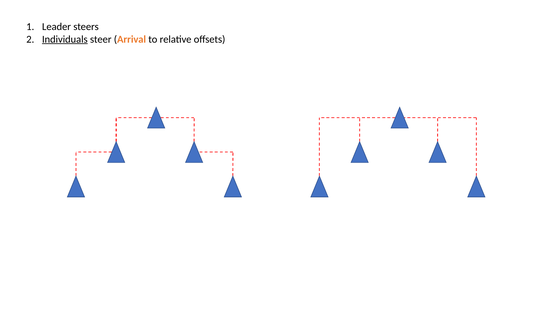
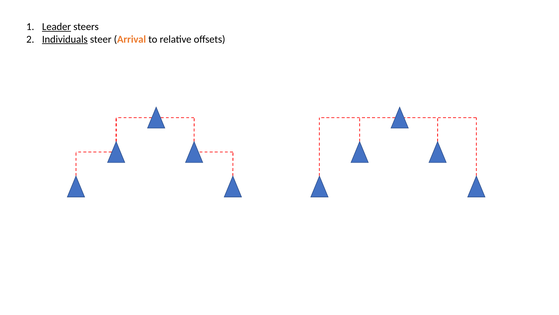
Leader underline: none -> present (57, 27)
